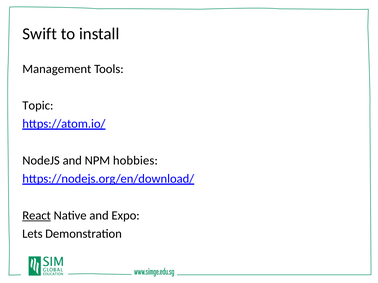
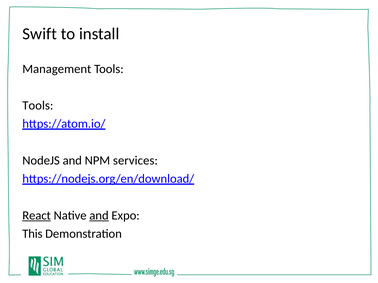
Topic: Topic -> Tools (38, 106)
hobbies: hobbies -> services (135, 161)
and underline: none -> present (99, 216)
Lets: Lets -> This (32, 234)
